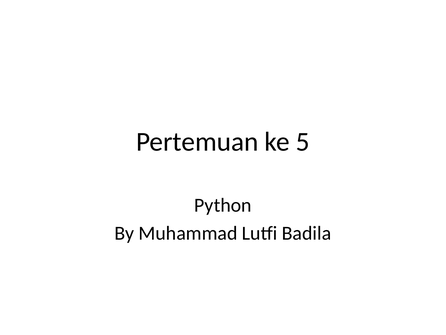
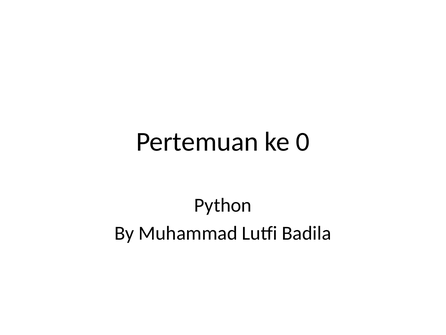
5: 5 -> 0 (303, 142)
